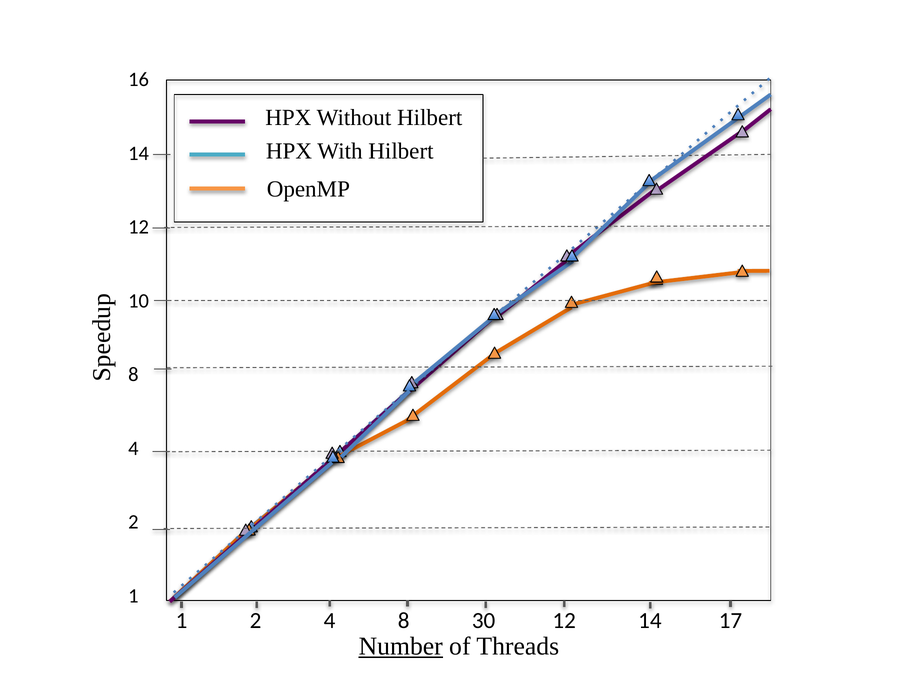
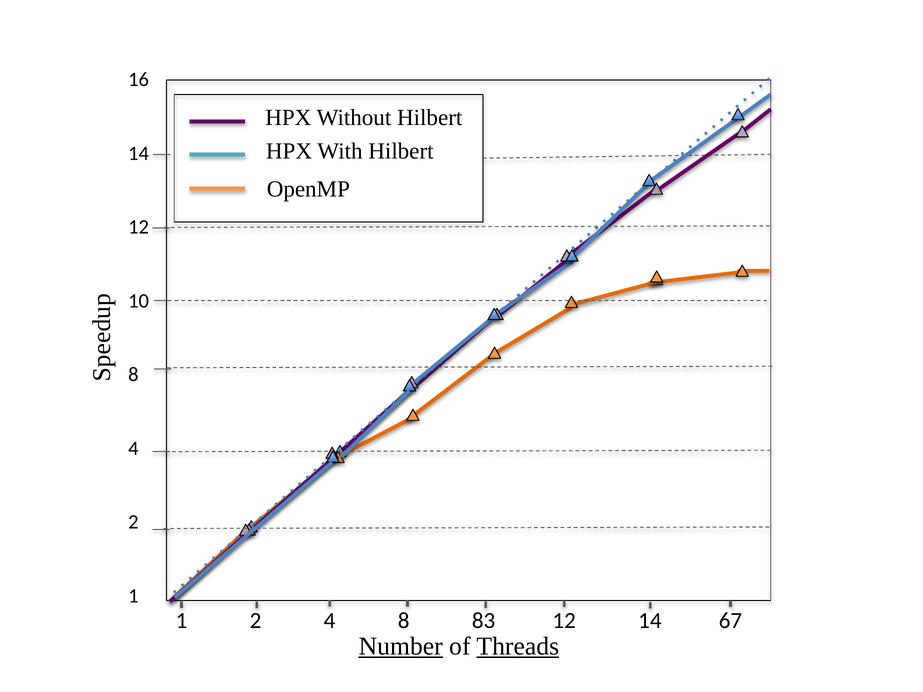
30: 30 -> 83 (484, 621)
17: 17 -> 67 (730, 621)
Threads underline: none -> present (518, 646)
